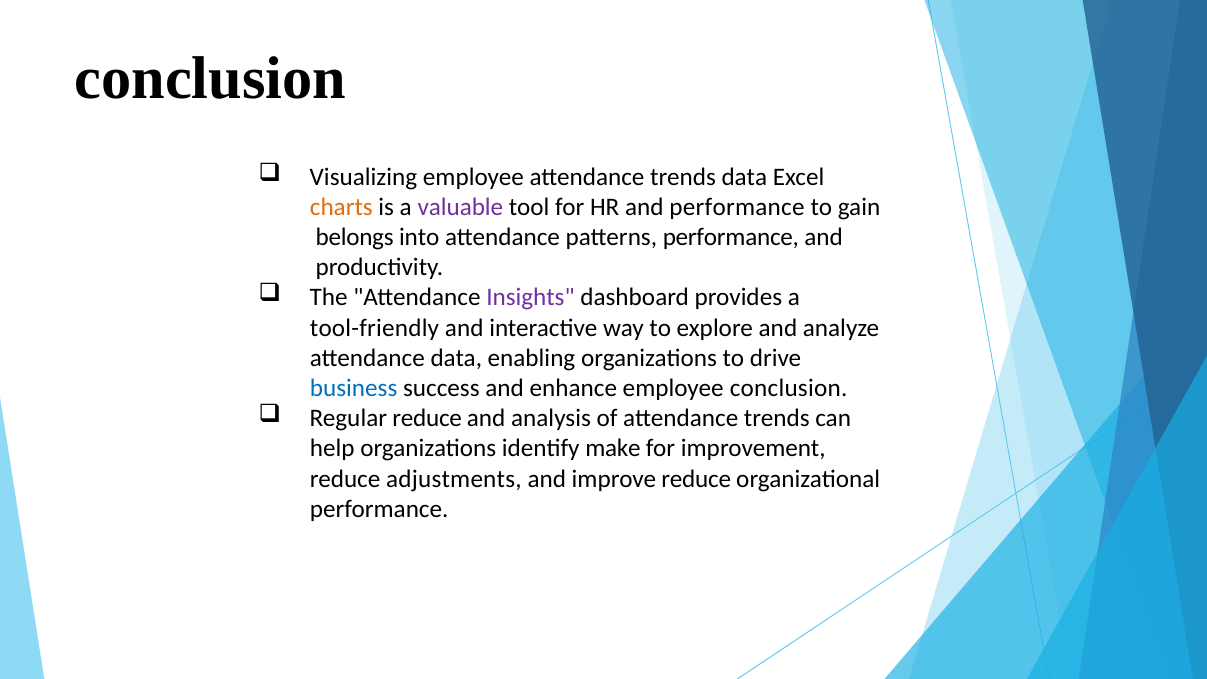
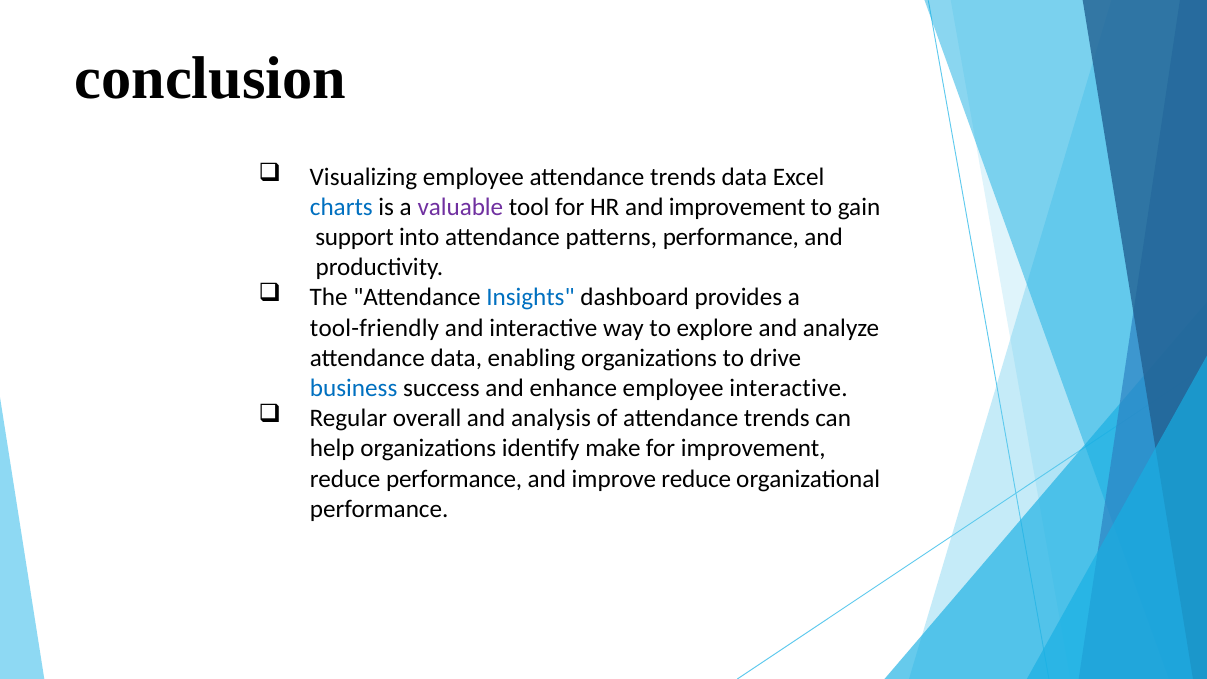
charts colour: orange -> blue (341, 207)
and performance: performance -> improvement (737, 207)
belongs: belongs -> support (355, 237)
Insights colour: purple -> blue (530, 298)
employee conclusion: conclusion -> interactive (789, 388)
Regular reduce: reduce -> overall (427, 418)
reduce adjustments: adjustments -> performance (454, 479)
